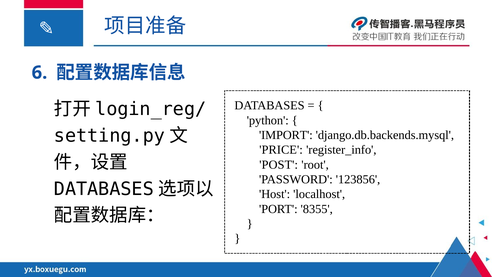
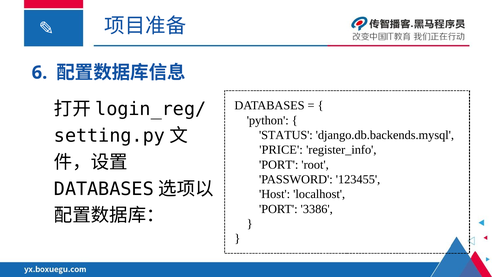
IMPORT: IMPORT -> STATUS (286, 135)
POST: POST -> PORT (279, 165)
123856: 123856 -> 123455 (358, 179)
8355: 8355 -> 3386 (317, 209)
